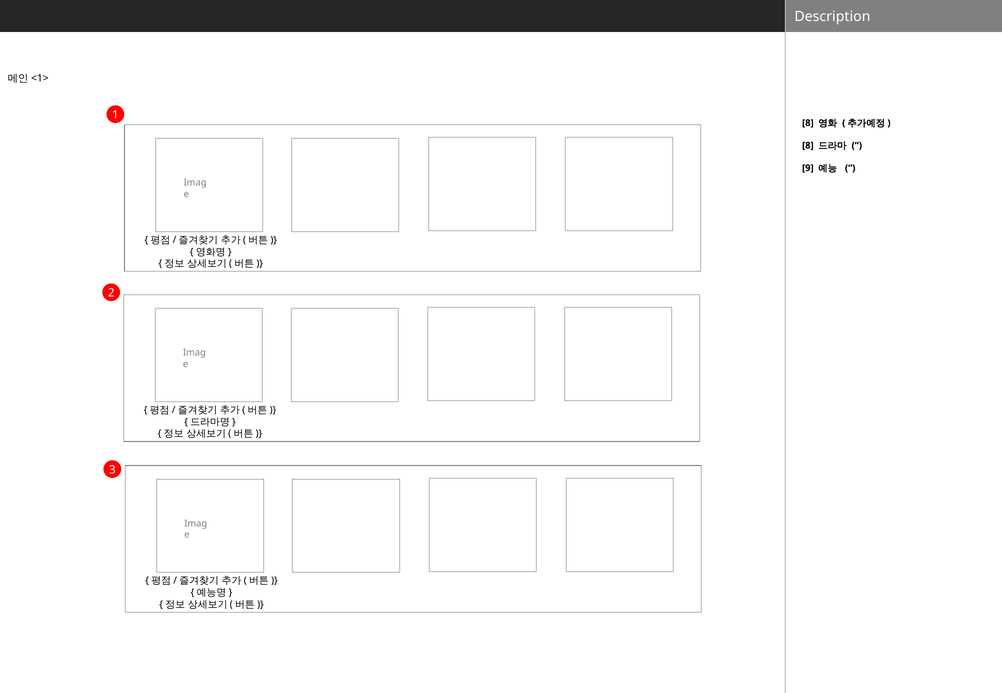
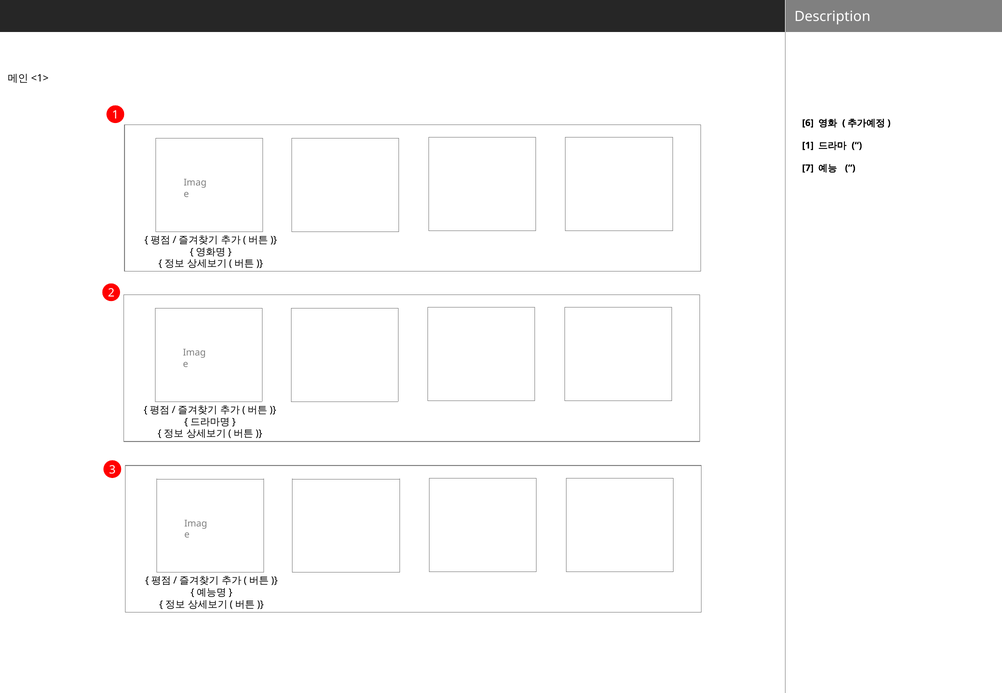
8: 8 -> 6 (808, 123)
8: 8 -> 1 (808, 146)
9: 9 -> 7 (808, 168)
